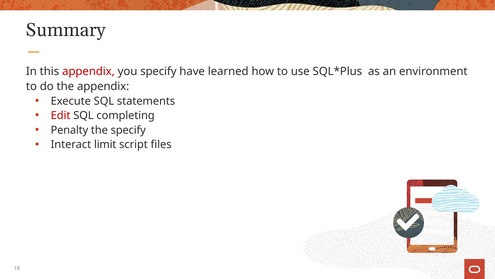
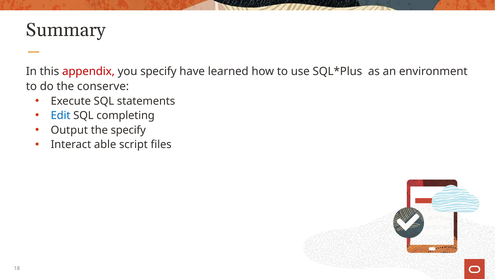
the appendix: appendix -> conserve (103, 86)
Edit colour: red -> blue (61, 115)
Penalty: Penalty -> Output (69, 130)
limit: limit -> able (105, 144)
